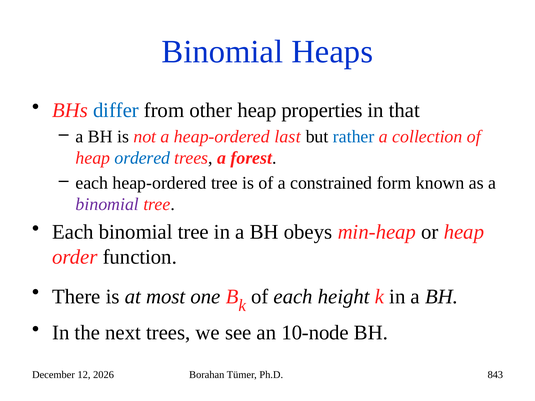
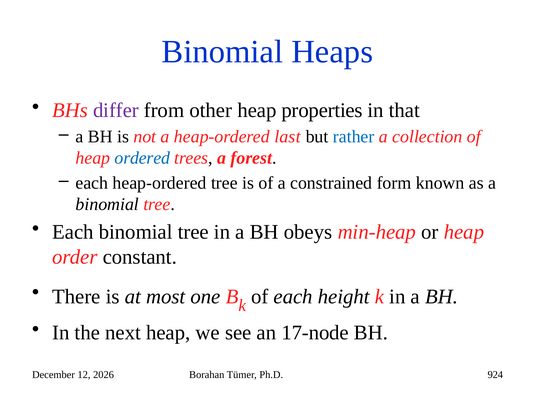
differ colour: blue -> purple (116, 110)
binomial colour: purple -> black (107, 205)
function: function -> constant (140, 257)
next trees: trees -> heap (168, 333)
10-node: 10-node -> 17-node (315, 333)
843: 843 -> 924 (495, 375)
